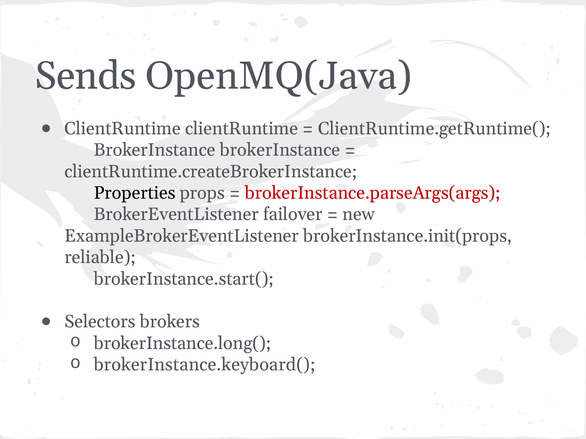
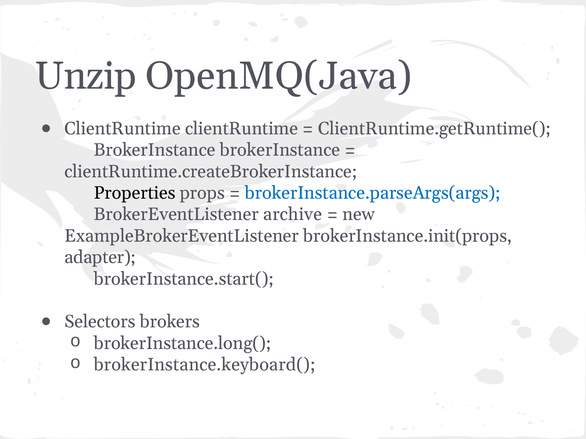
Sends: Sends -> Unzip (86, 76)
brokerInstance.parseArgs(args colour: red -> blue (373, 193)
failover: failover -> archive (293, 215)
reliable: reliable -> adapter (100, 258)
